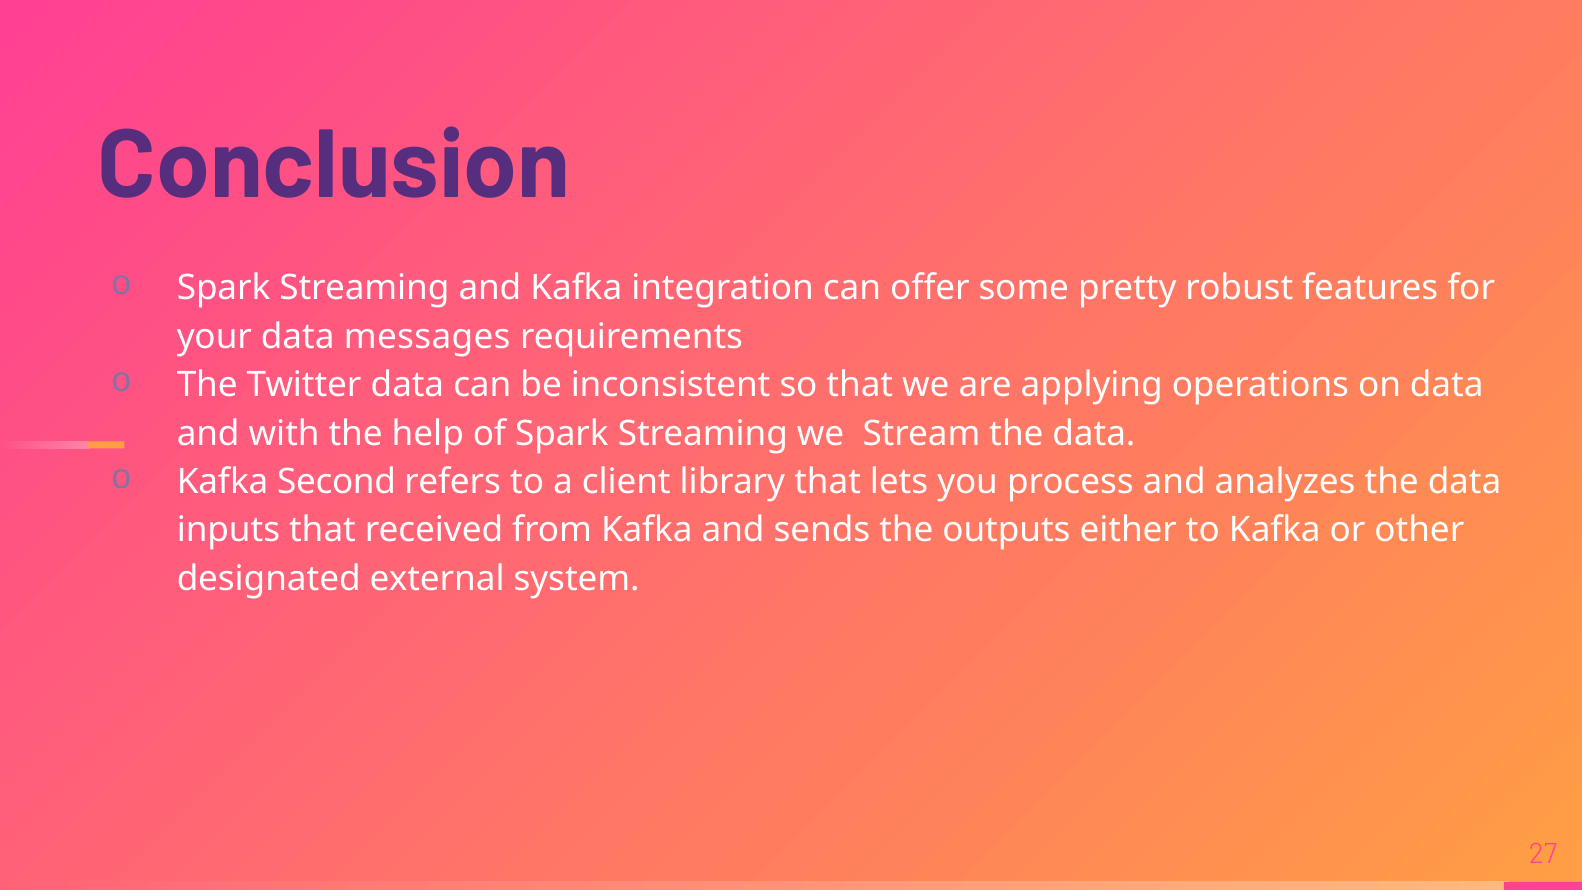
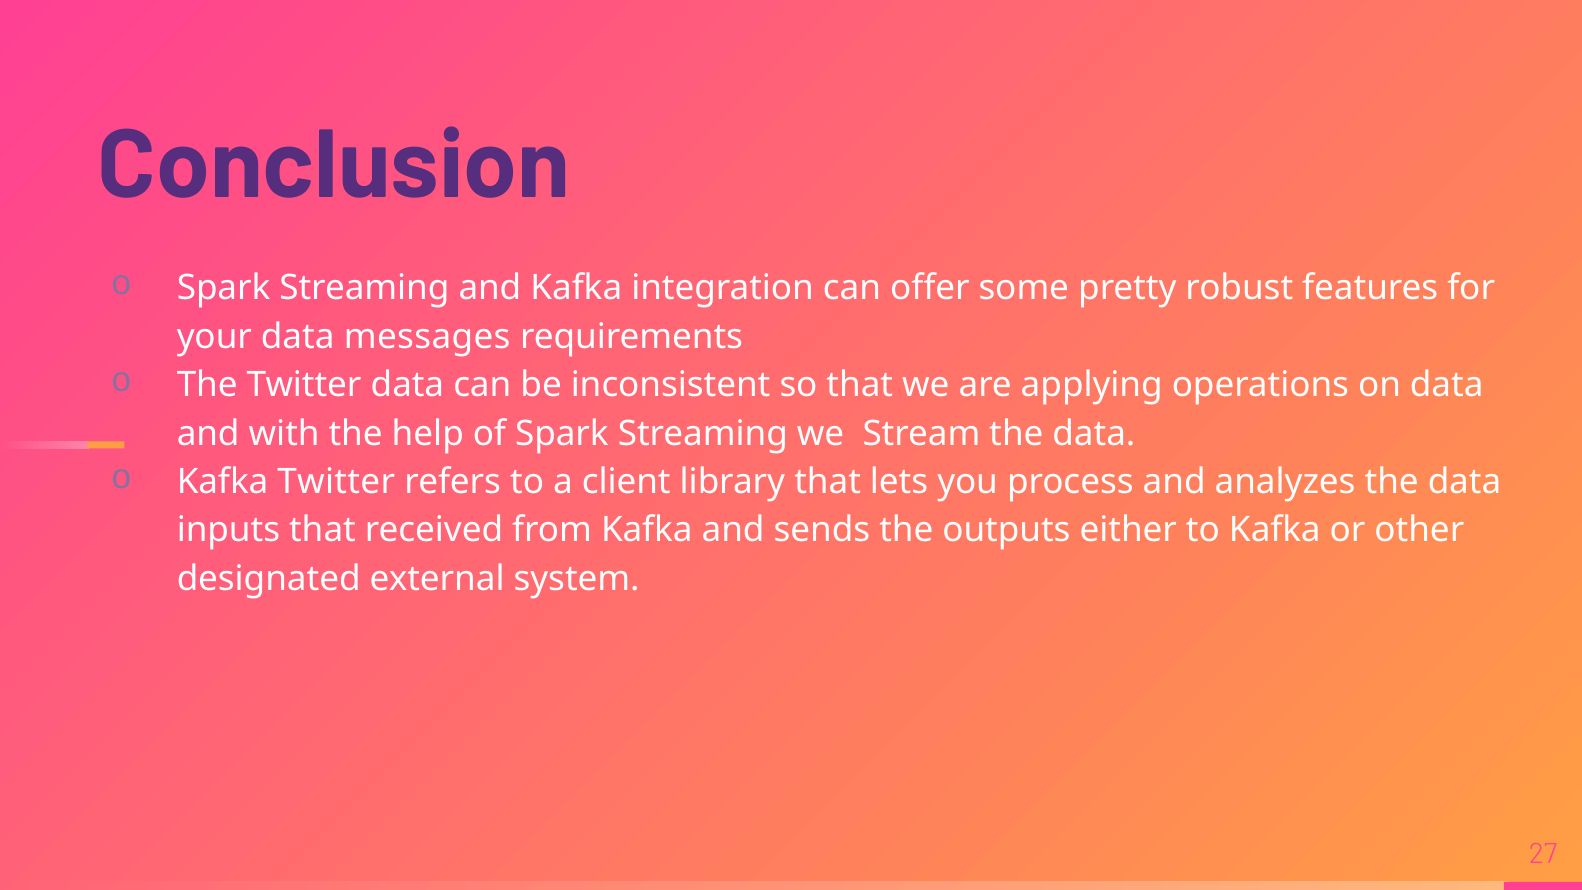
Kafka Second: Second -> Twitter (336, 482)
